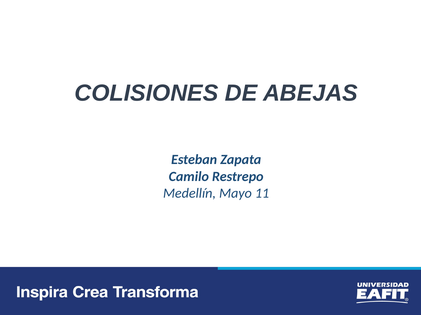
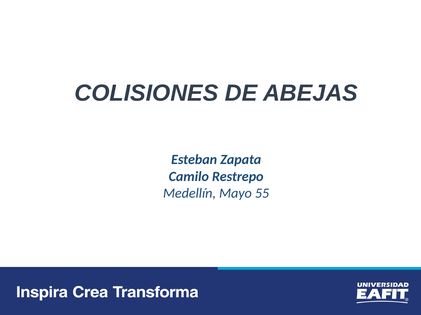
11: 11 -> 55 (262, 194)
